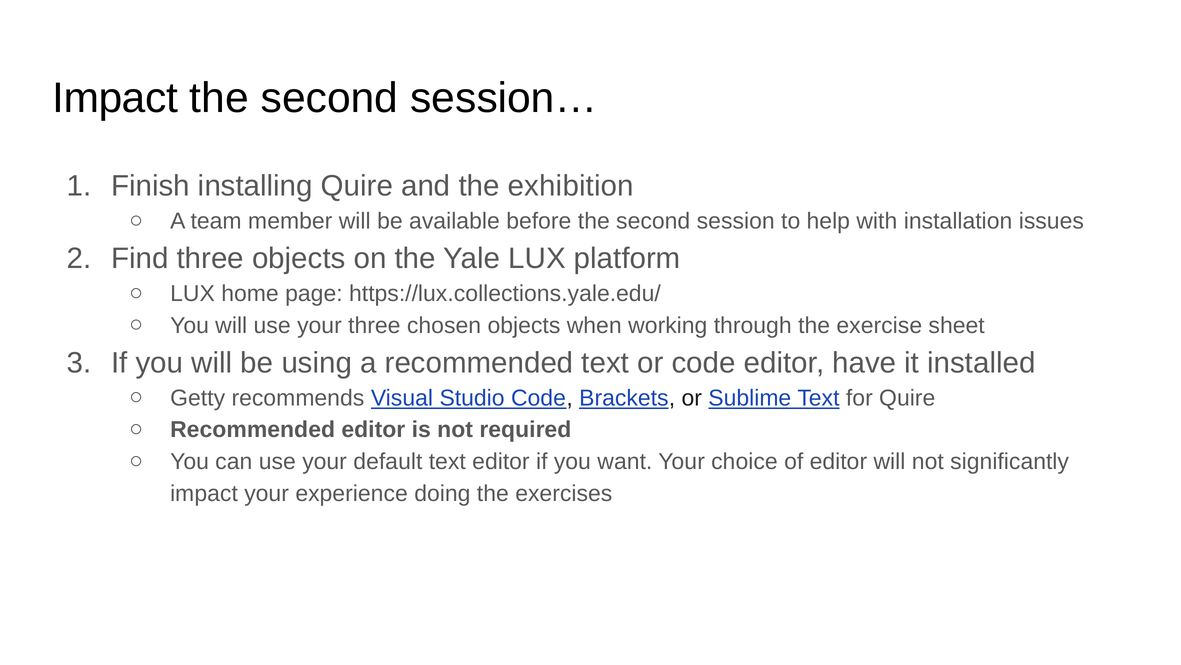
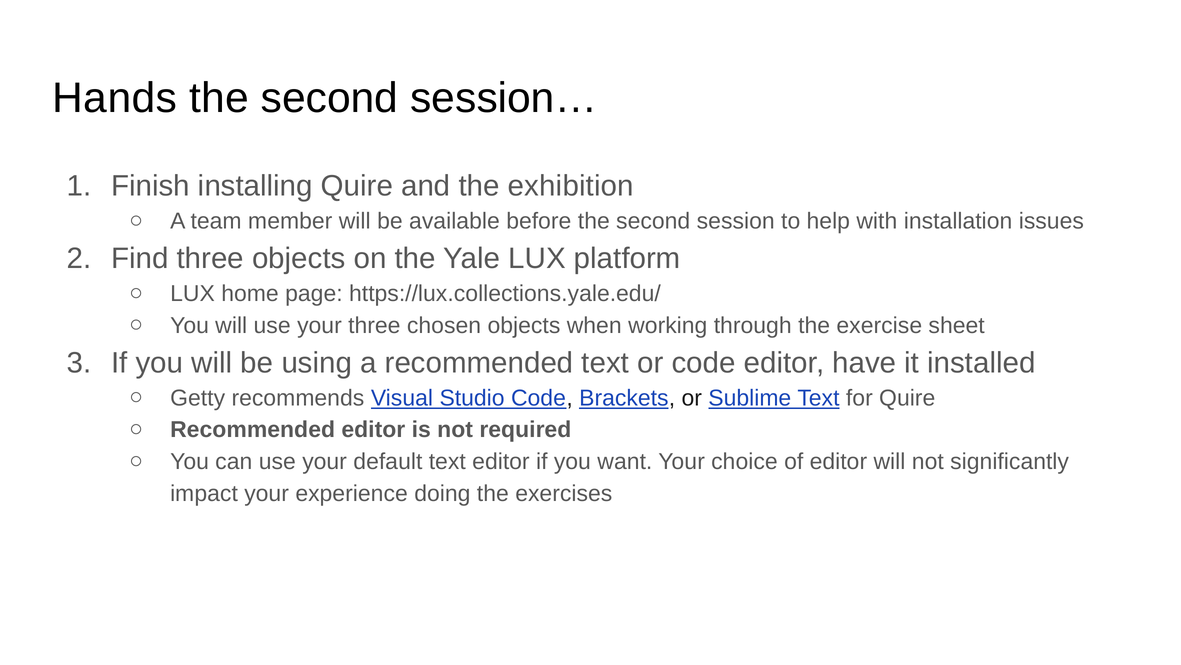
Impact: Impact -> Hands (115, 98)
